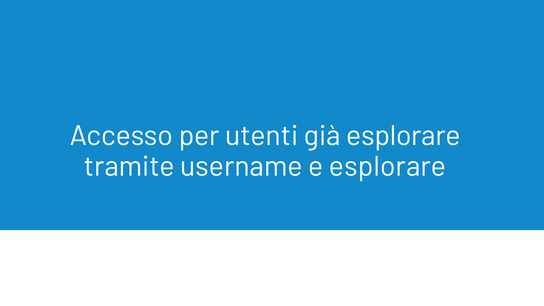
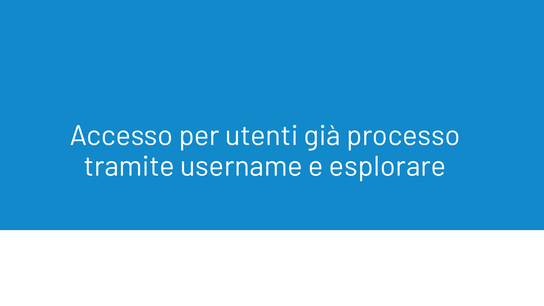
già esplorare: esplorare -> processo (403, 136)
